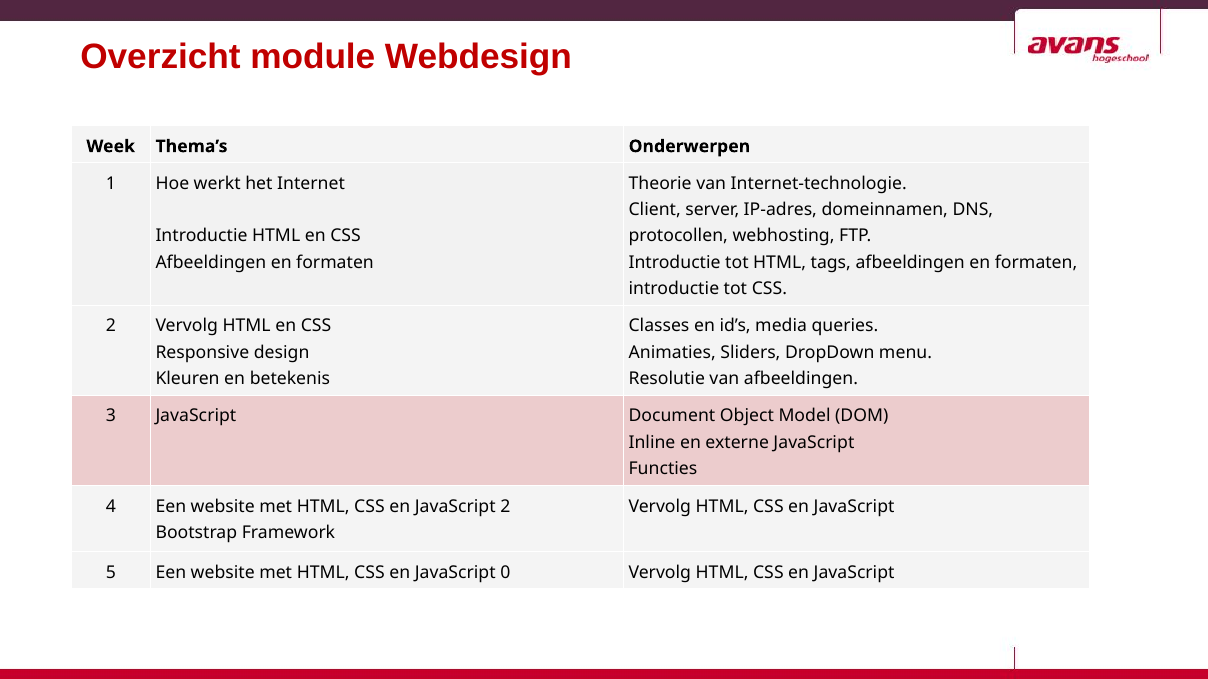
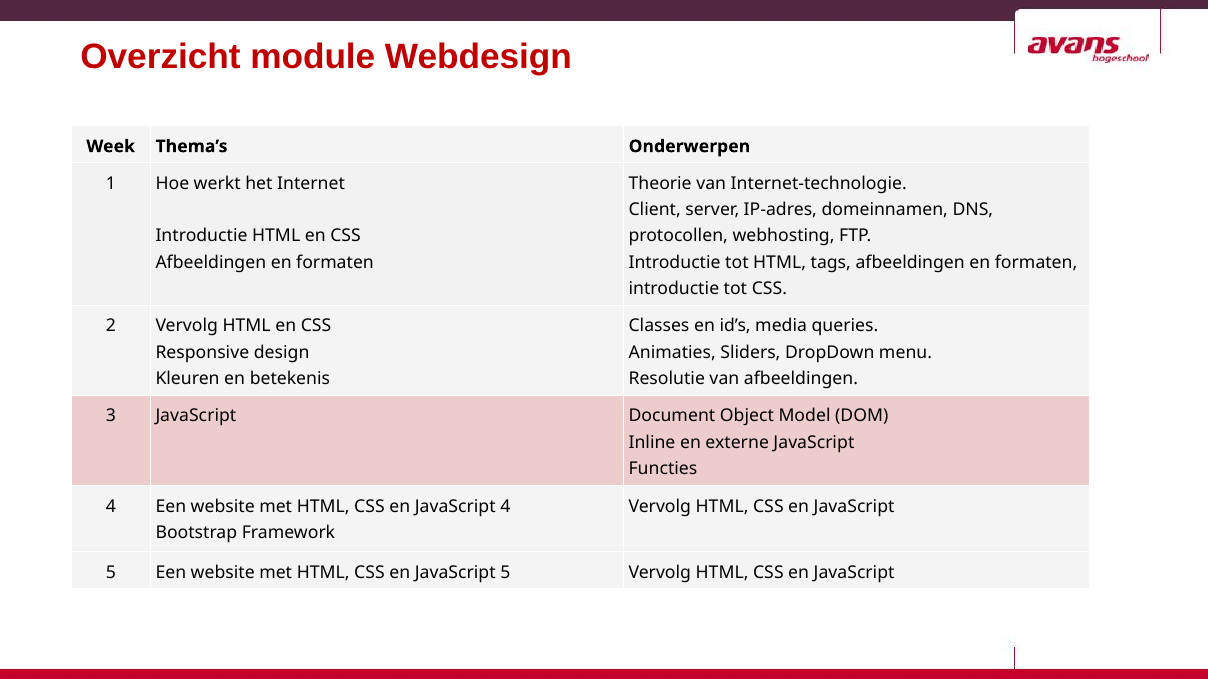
JavaScript 2: 2 -> 4 (505, 507)
0: 0 -> 5 (505, 573)
